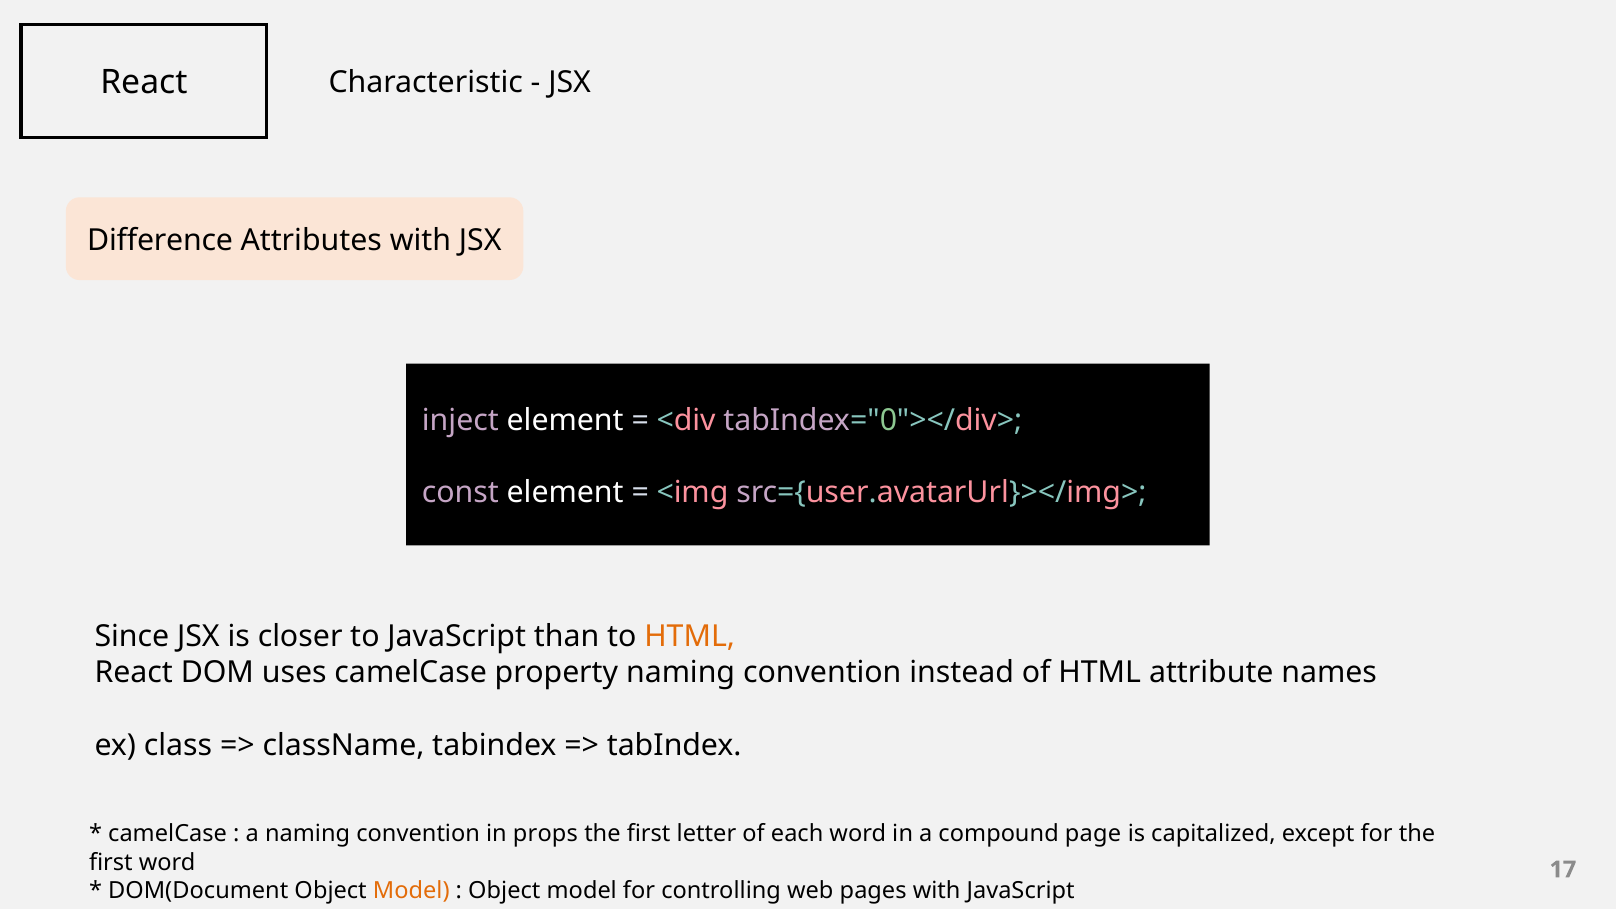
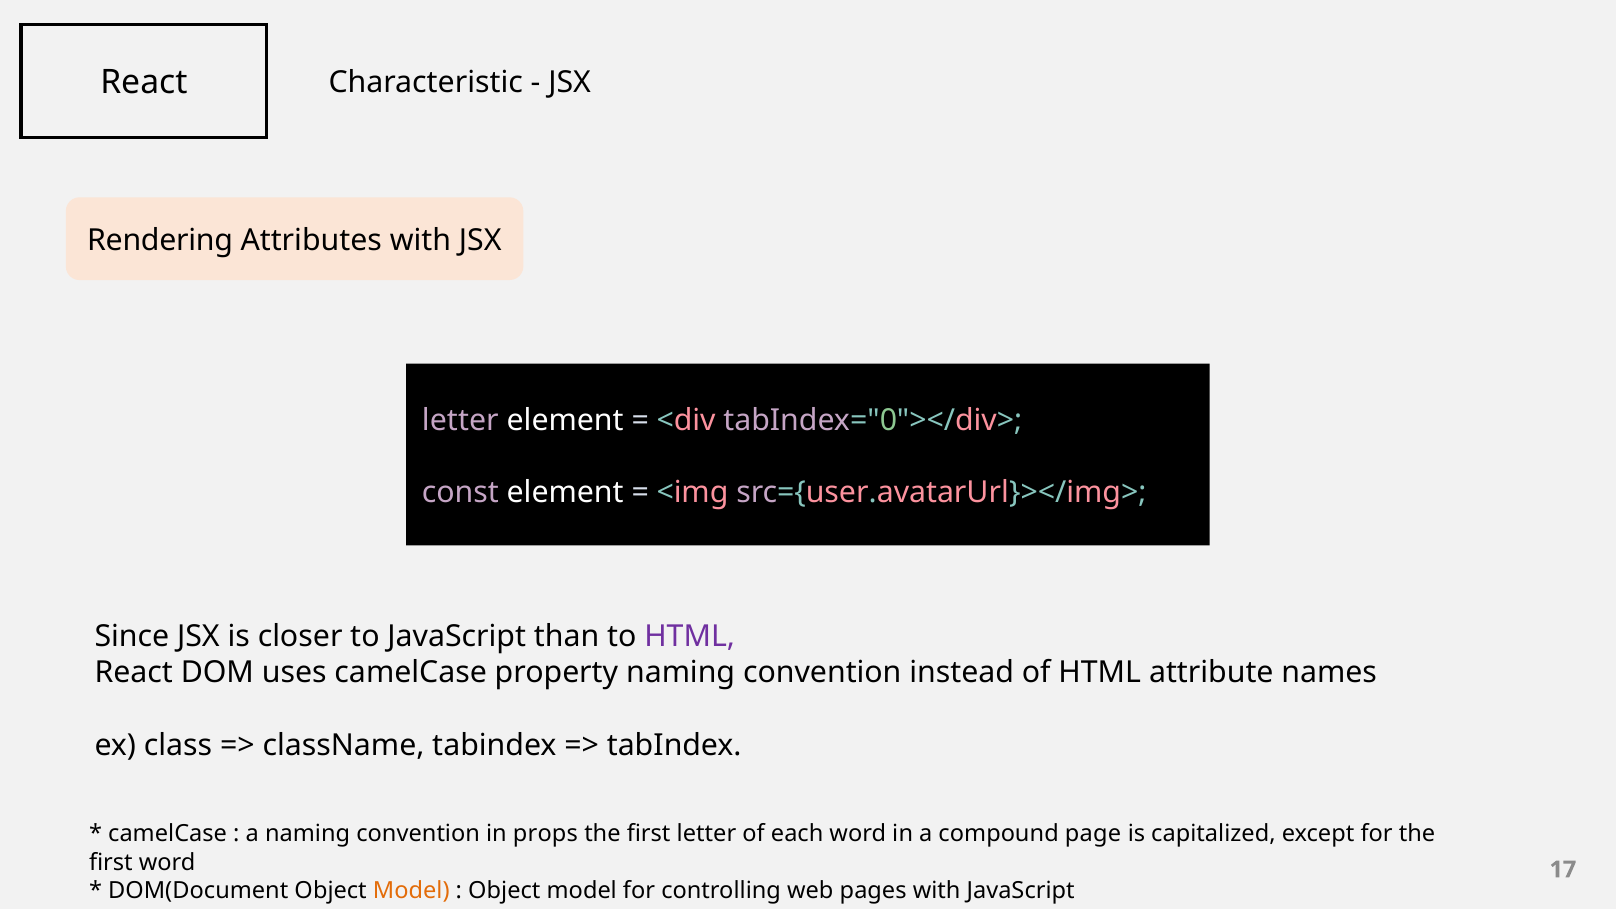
Difference: Difference -> Rendering (160, 241)
inject: inject -> letter (460, 420)
HTML colour: orange -> purple (690, 637)
